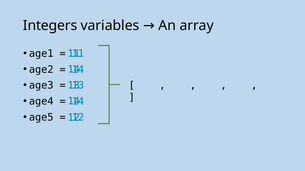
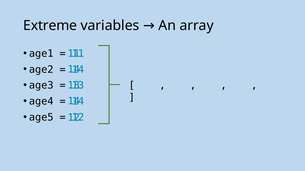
Integers: Integers -> Extreme (50, 26)
